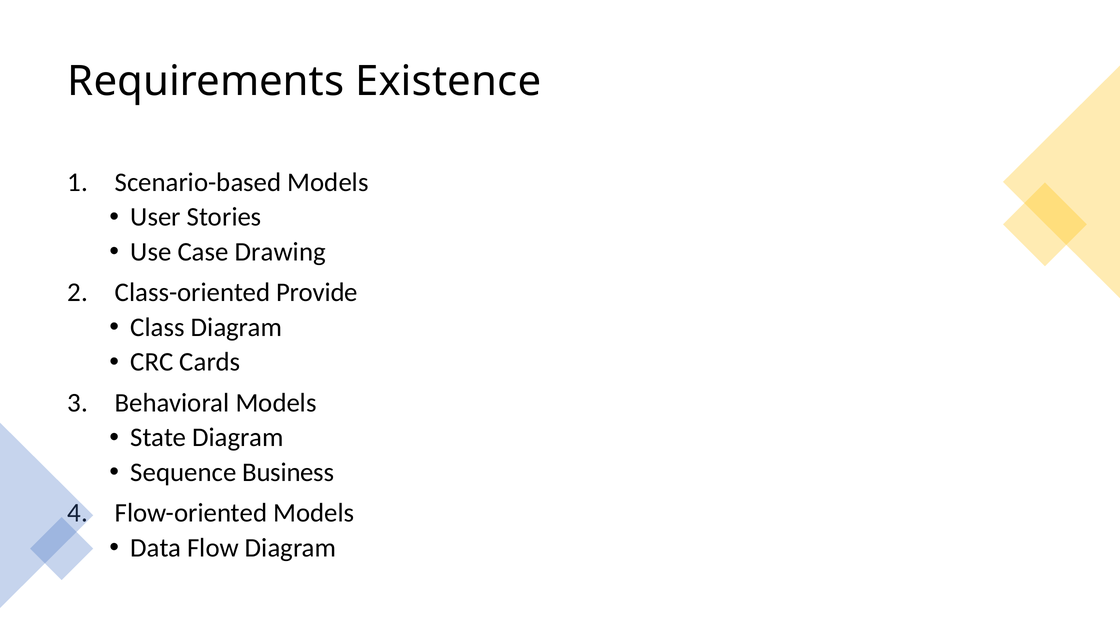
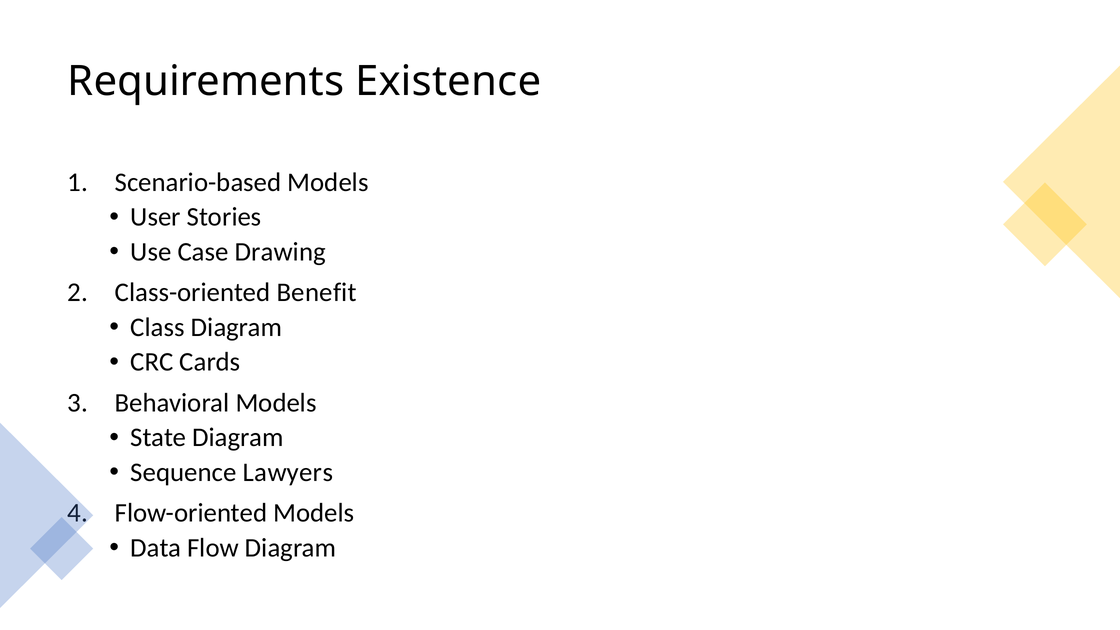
Provide: Provide -> Benefit (317, 293)
Business: Business -> Lawyers (288, 472)
